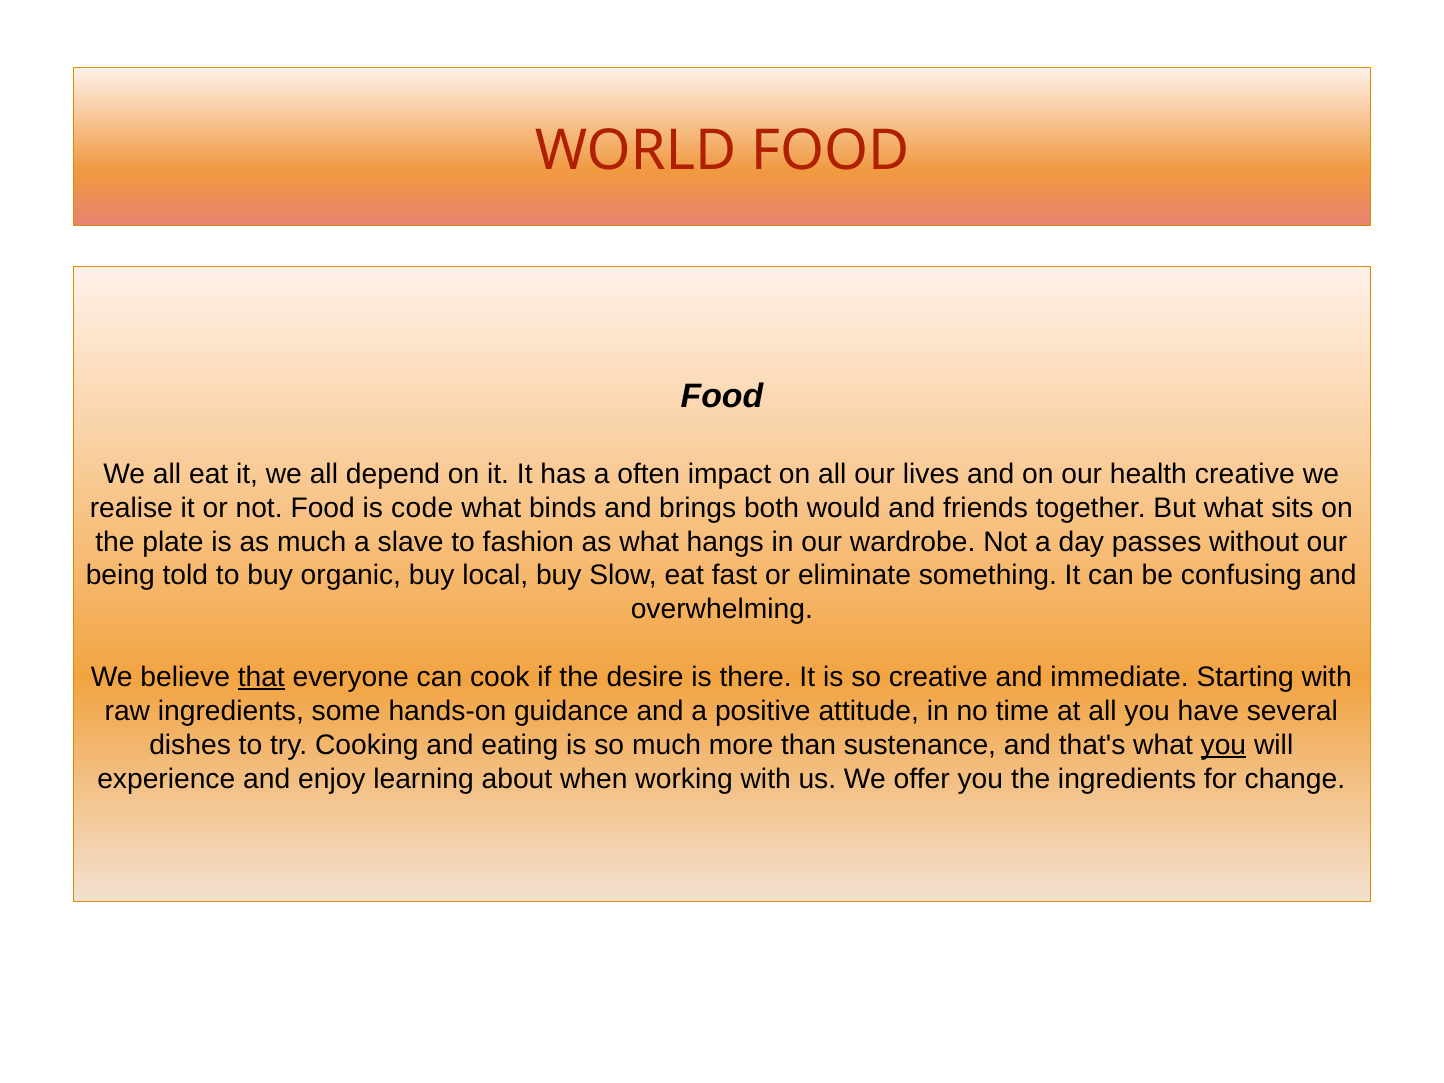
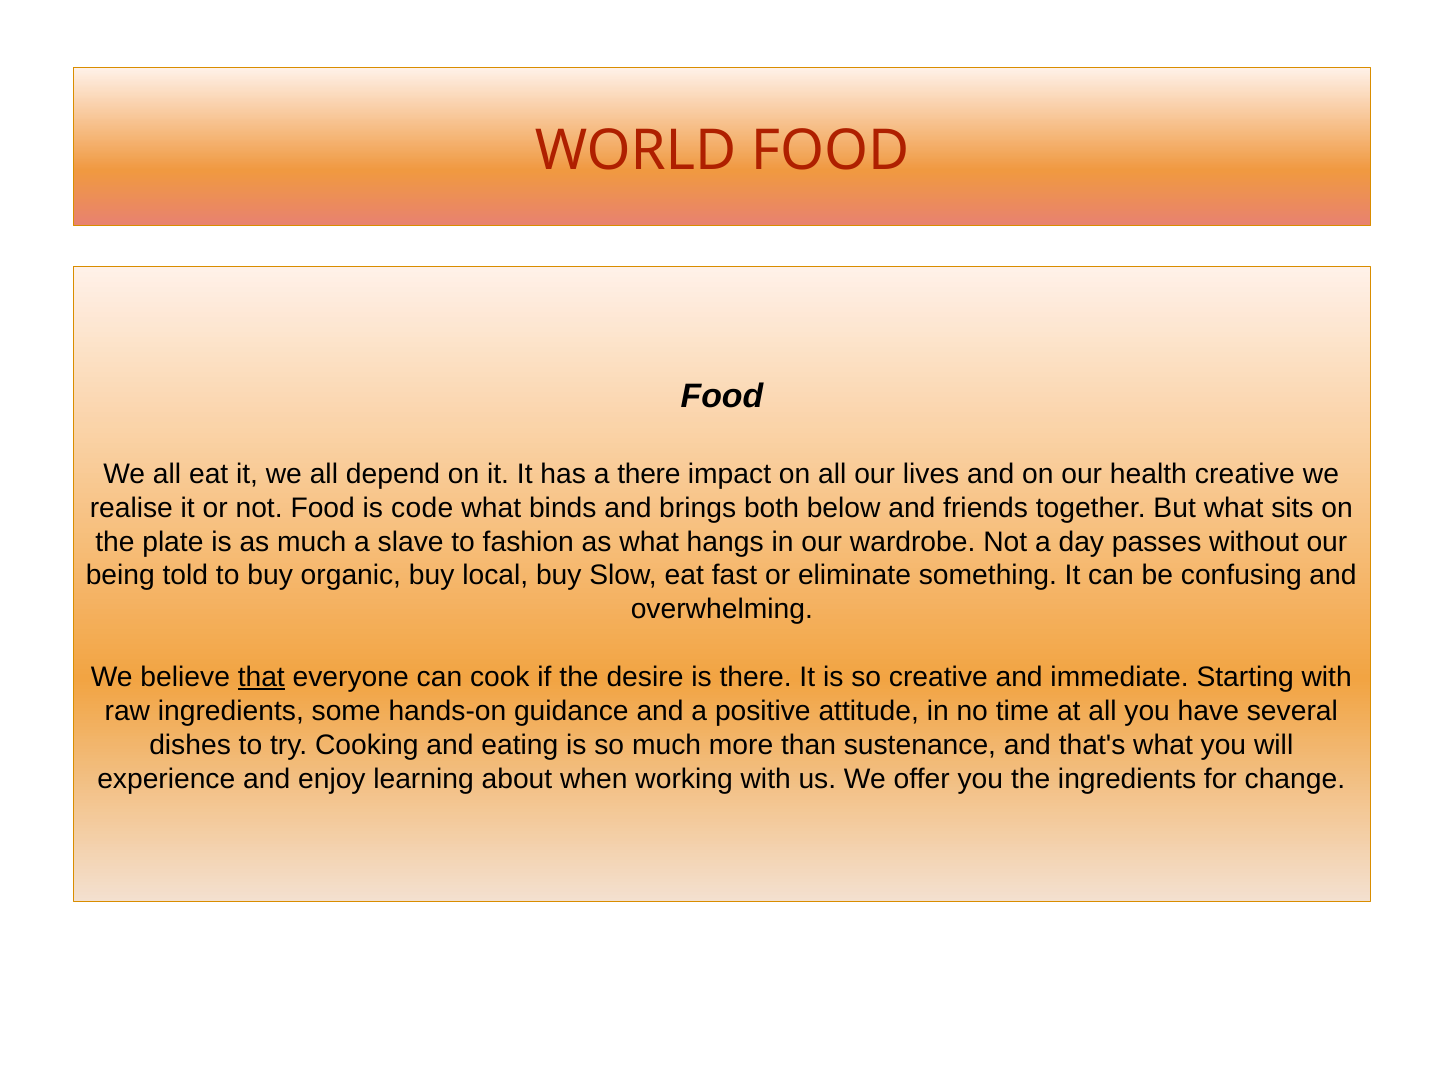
a often: often -> there (649, 474)
would: would -> below (844, 508)
you underline: present -> none (1223, 745)
